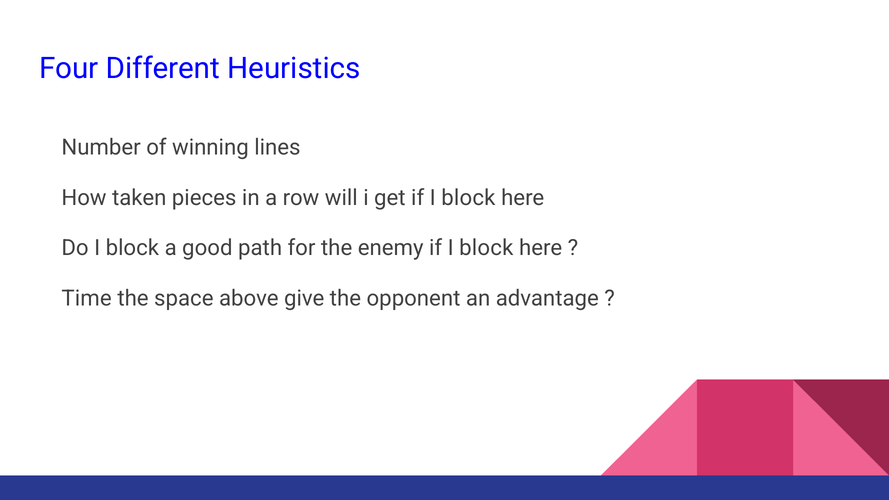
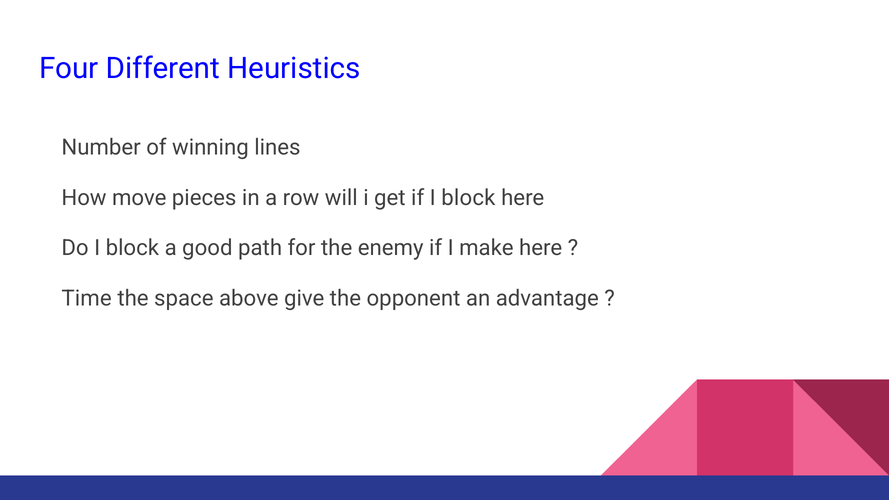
taken: taken -> move (139, 198)
enemy if I block: block -> make (486, 248)
